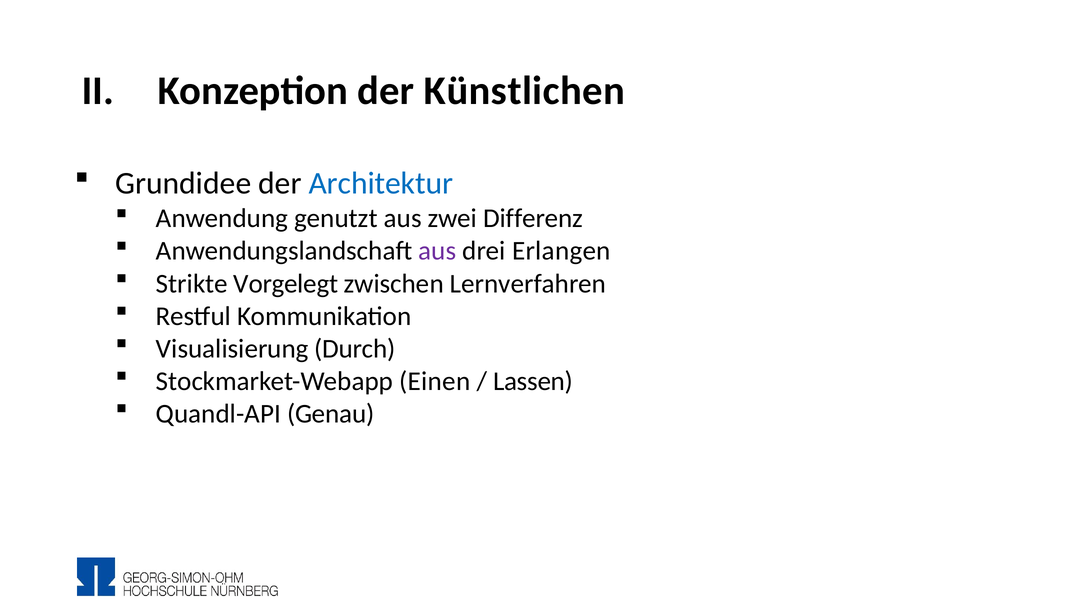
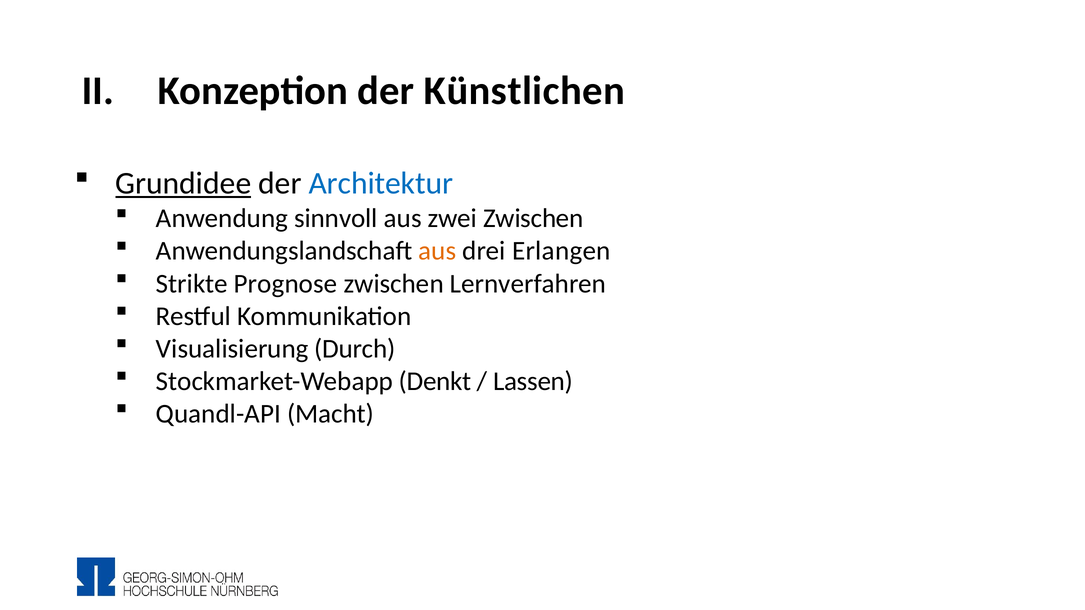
Grundidee underline: none -> present (183, 184)
genutzt: genutzt -> sinnvoll (336, 219)
zwei Differenz: Differenz -> Zwischen (533, 219)
aus colour: purple -> orange (437, 251)
Vorgelegt: Vorgelegt -> Prognose (286, 284)
Einen: Einen -> Denkt (435, 381)
Genau: Genau -> Macht (331, 414)
